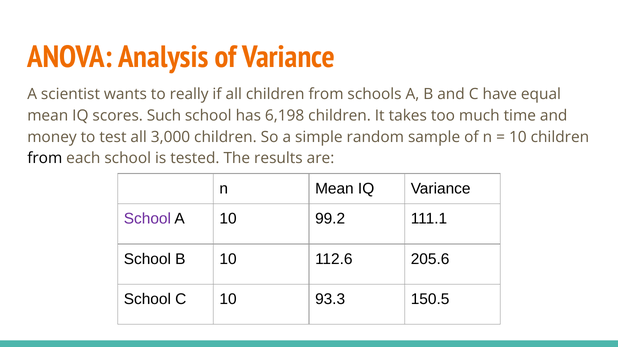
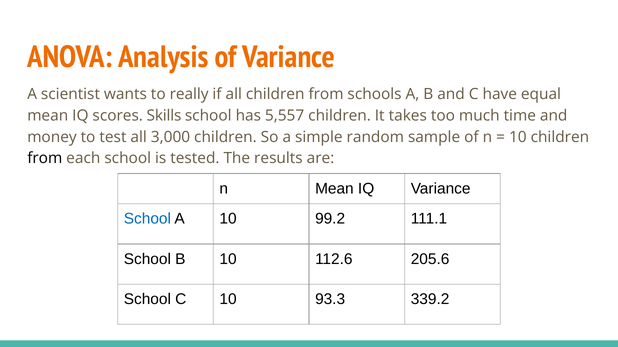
Such: Such -> Skills (164, 116)
6,198: 6,198 -> 5,557 (285, 116)
School colour: purple -> blue (147, 219)
150.5: 150.5 -> 339.2 (430, 300)
